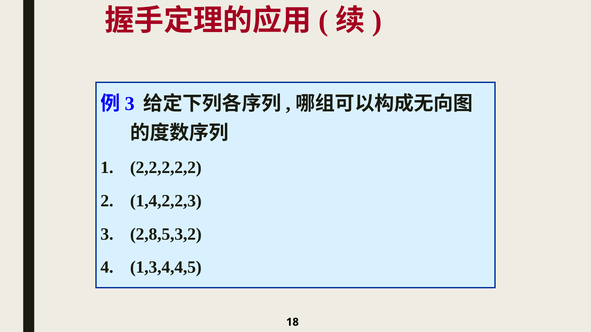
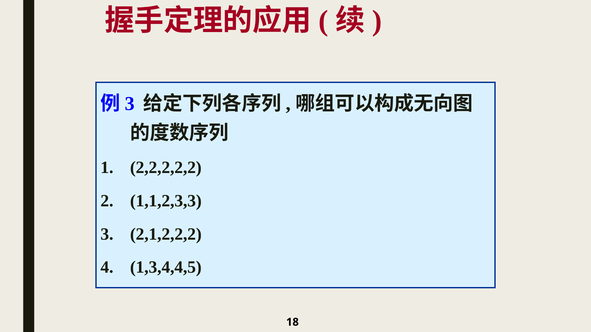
1,4,2,2,3: 1,4,2,2,3 -> 1,1,2,3,3 (166, 201)
2,8,5,3,2: 2,8,5,3,2 -> 2,1,2,2,2 (166, 234)
